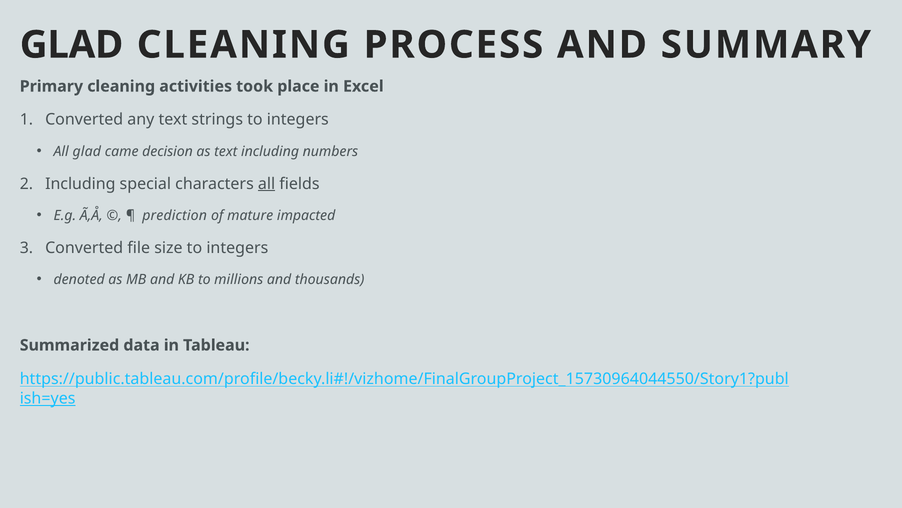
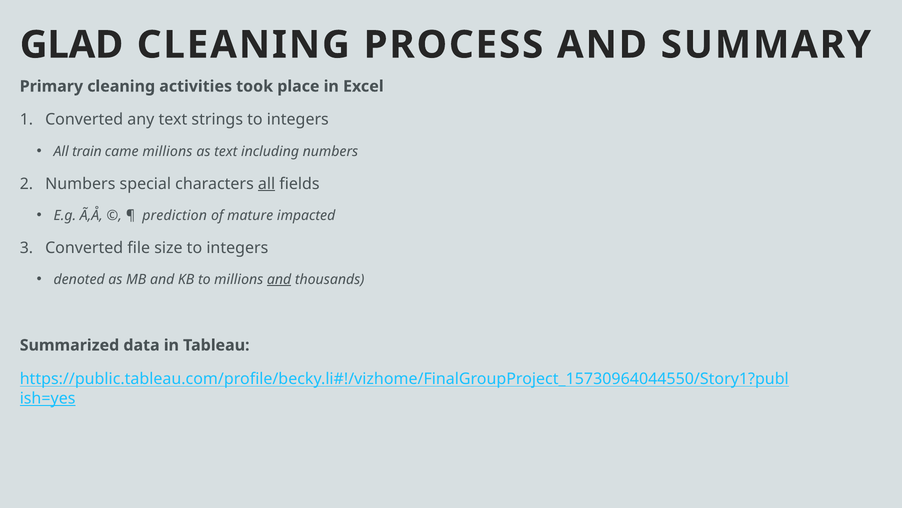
All glad: glad -> train (87, 151)
came decision: decision -> millions (167, 151)
Including: Including -> Numbers (80, 184)
and underline: none -> present (279, 279)
